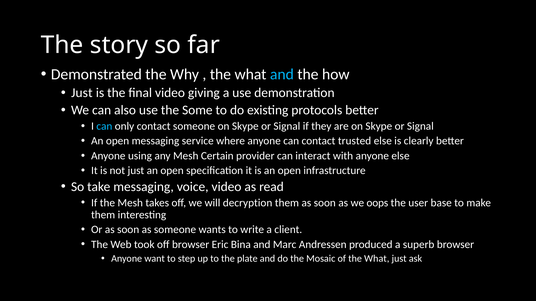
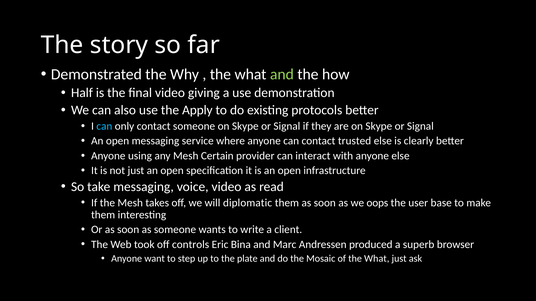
and colour: light blue -> light green (282, 75)
Just: Just -> Half (82, 93)
Some: Some -> Apply (197, 110)
decryption: decryption -> diplomatic (248, 203)
off browser: browser -> controls (191, 245)
